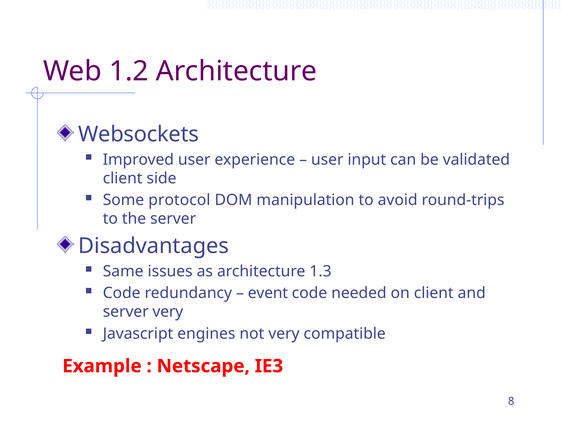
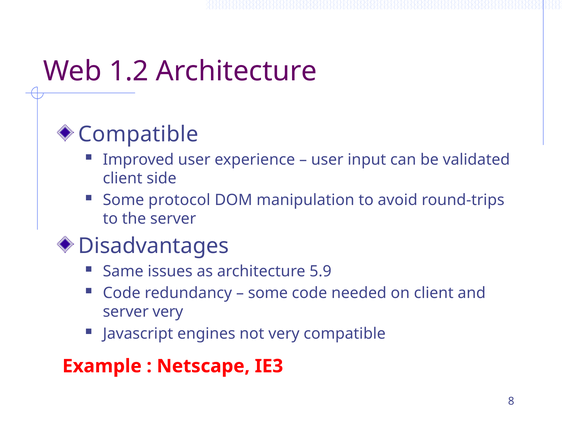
Websockets: Websockets -> Compatible (138, 135)
1.3: 1.3 -> 5.9 (321, 272)
event: event -> some (268, 293)
